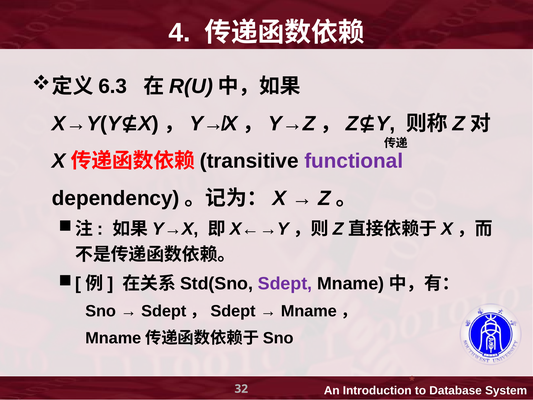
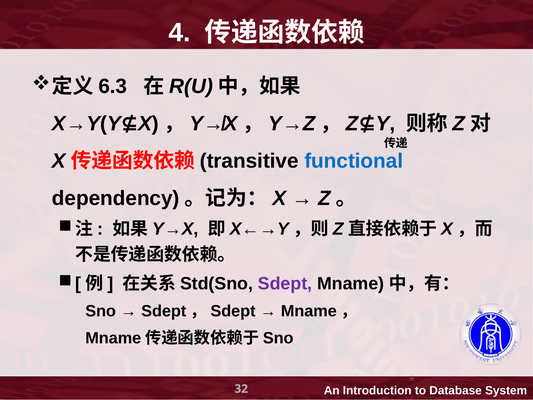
functional colour: purple -> blue (354, 161)
